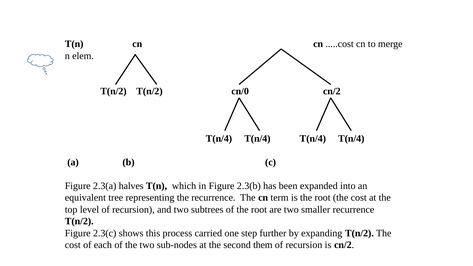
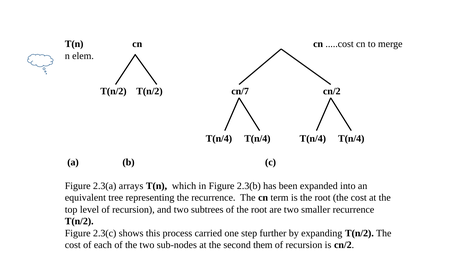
cn/0: cn/0 -> cn/7 (240, 91)
halves: halves -> arrays (131, 186)
